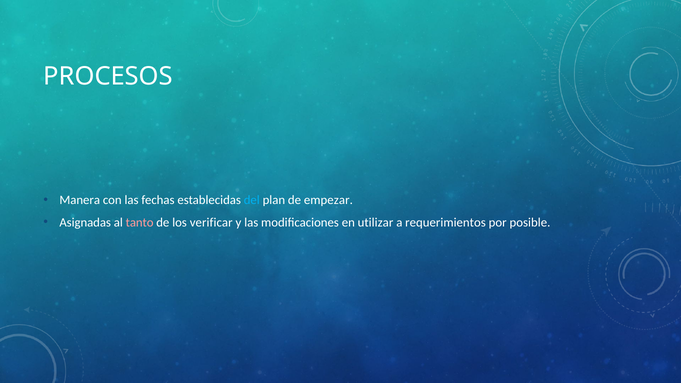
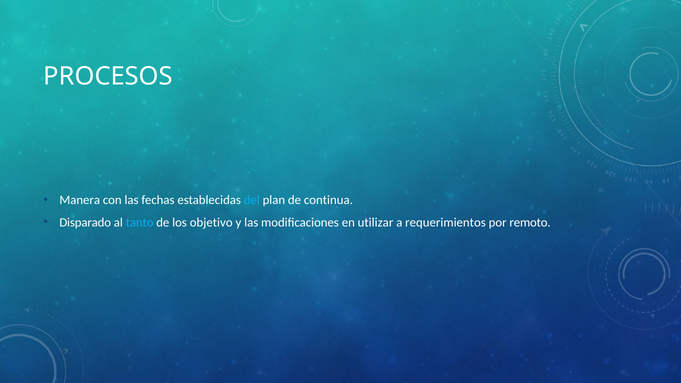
empezar: empezar -> continua (328, 200)
Asignadas: Asignadas -> Disparado (85, 222)
tanto colour: pink -> light blue (140, 222)
verificar: verificar -> objetivo (211, 222)
posible: posible -> remoto (530, 222)
